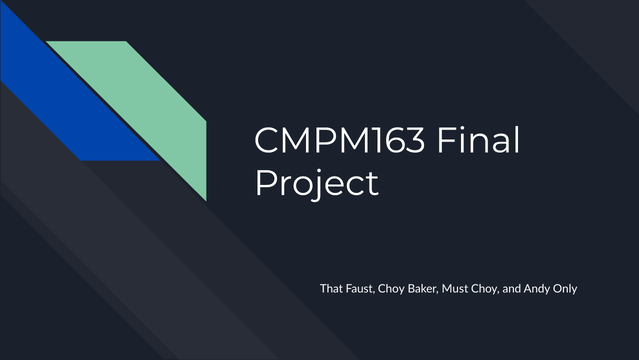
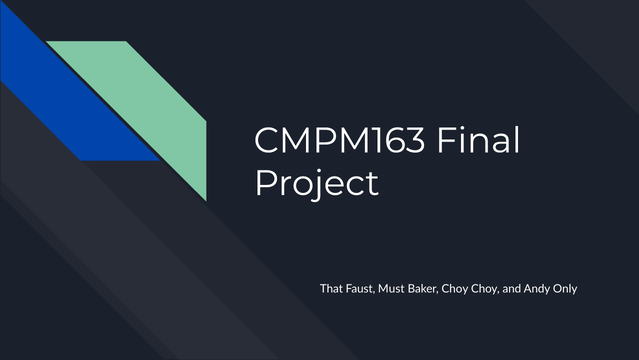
Faust Choy: Choy -> Must (391, 288)
Baker Must: Must -> Choy (455, 288)
